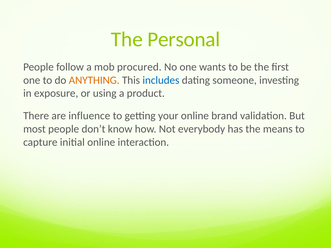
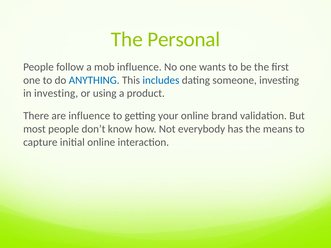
mob procured: procured -> influence (139, 67)
ANYTHING colour: orange -> blue (94, 80)
in exposure: exposure -> investing (56, 93)
